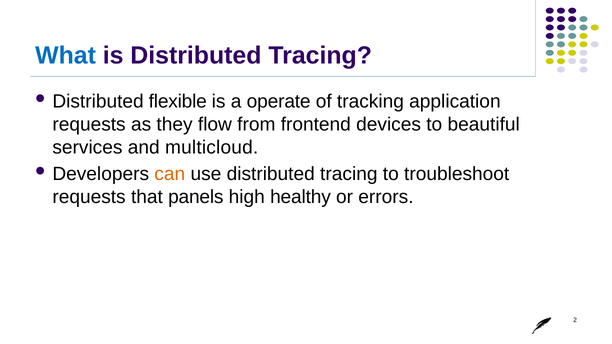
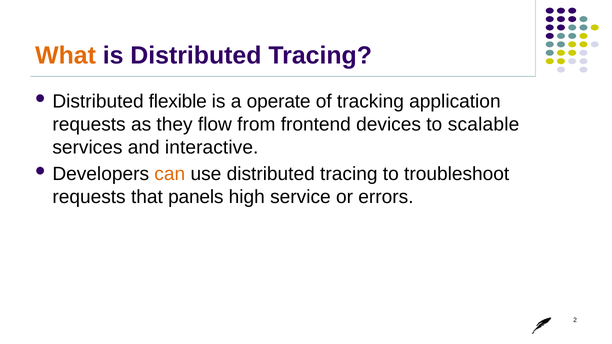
What colour: blue -> orange (66, 56)
beautiful: beautiful -> scalable (484, 124)
multicloud: multicloud -> interactive (212, 147)
healthy: healthy -> service (300, 197)
